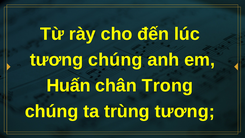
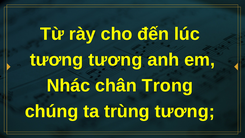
tương chúng: chúng -> tương (115, 60)
Huấn: Huấn -> Nhác (68, 85)
